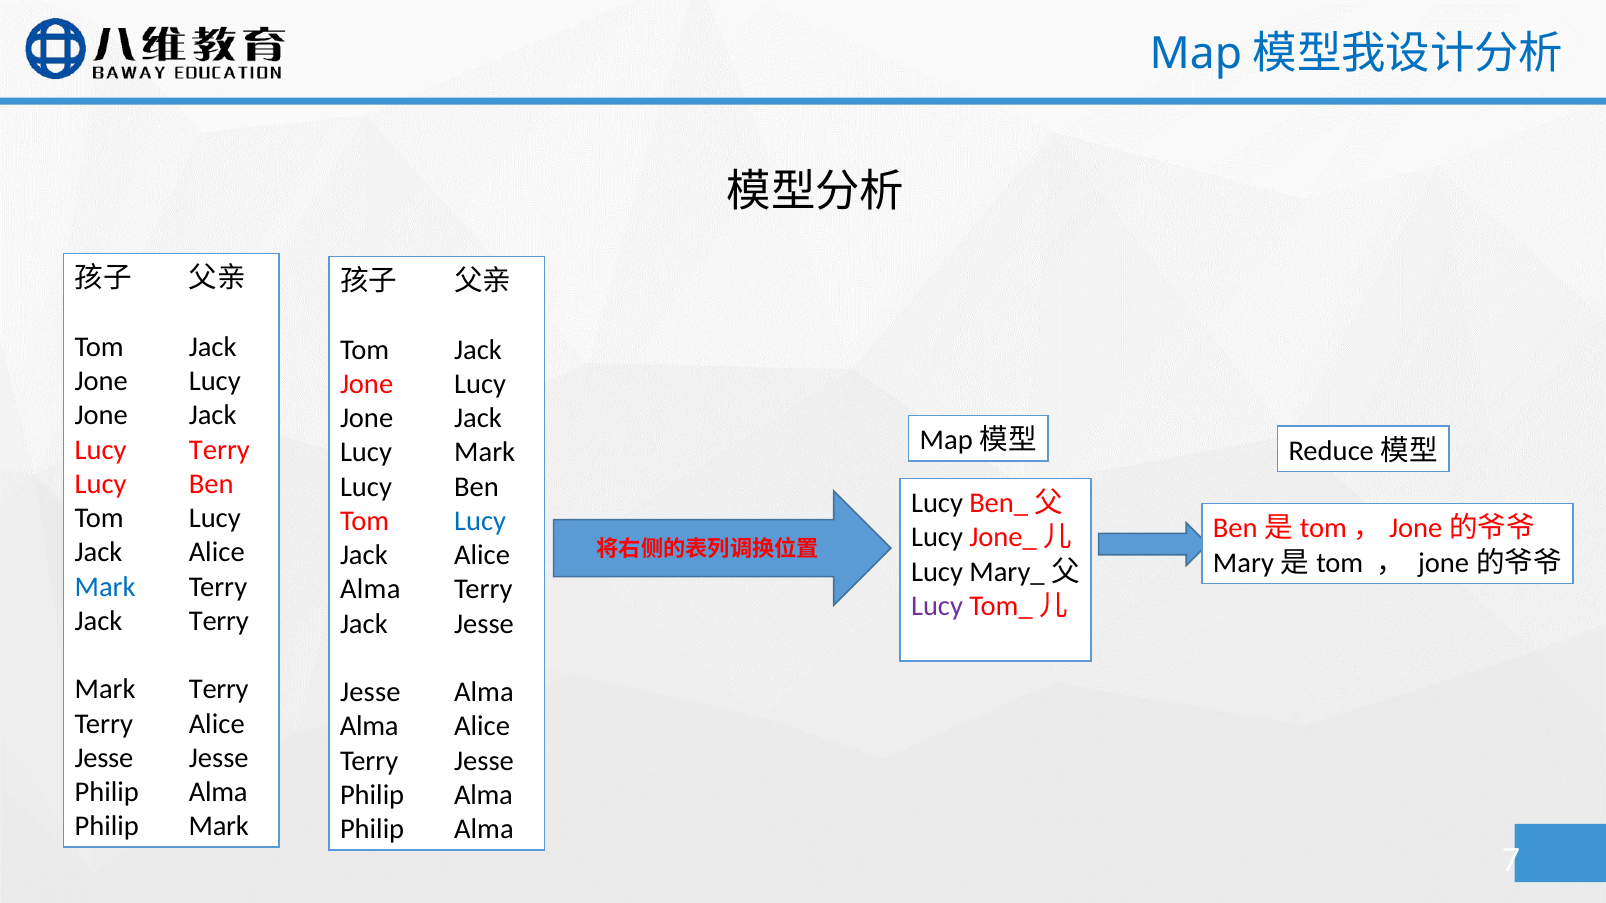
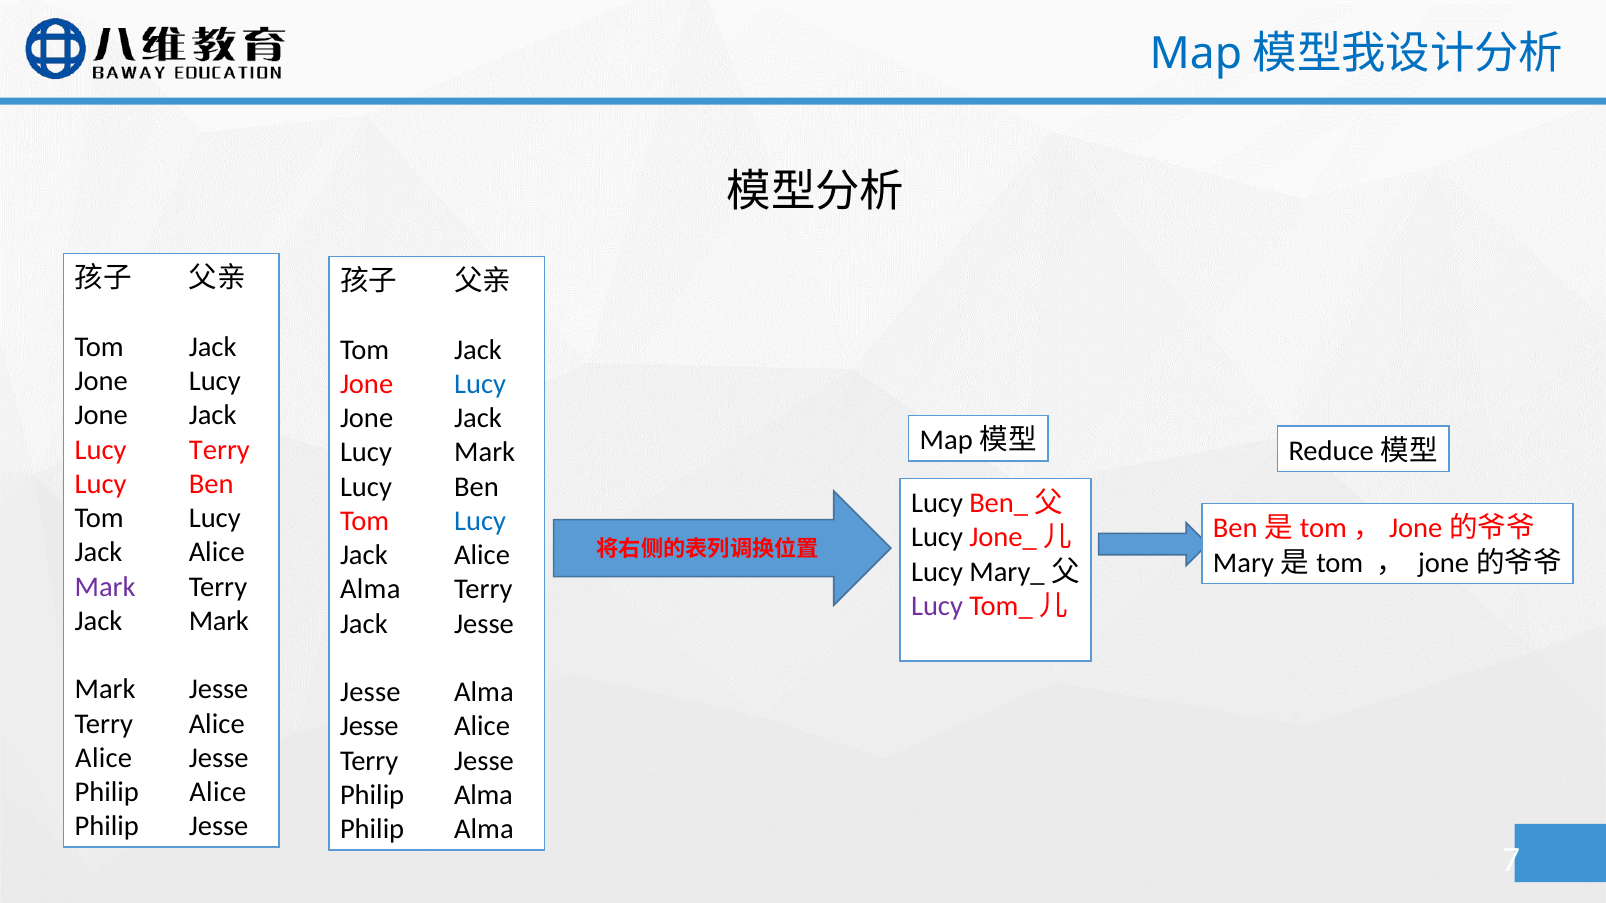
Lucy colour: black -> blue (480, 384)
Mark colour: blue -> purple (105, 587)
Jack Terry: Terry -> Mark (219, 621)
Terry: Terry -> Jesse (219, 690)
Alma: Alma -> Jesse (369, 727)
Jesse: Jesse -> Alice (104, 758)
Alma: Alma -> Alice (218, 792)
Philip Mark: Mark -> Jesse (219, 827)
